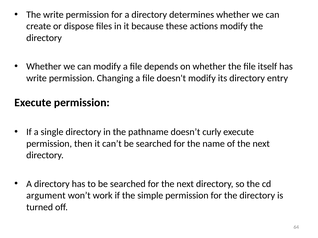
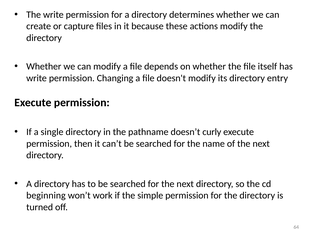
dispose: dispose -> capture (79, 26)
argument: argument -> beginning (46, 196)
